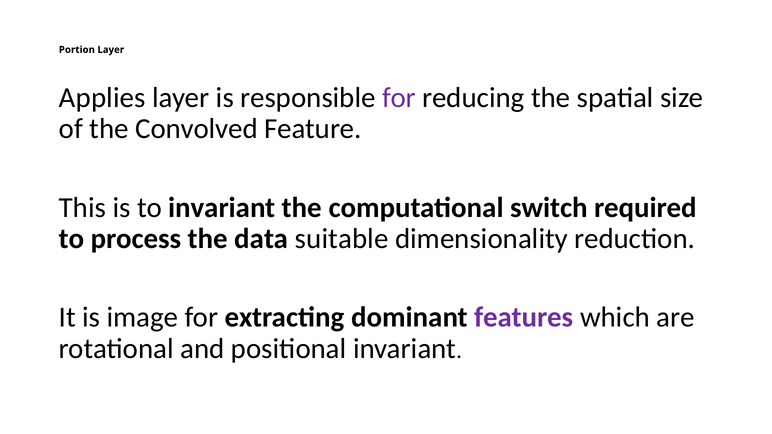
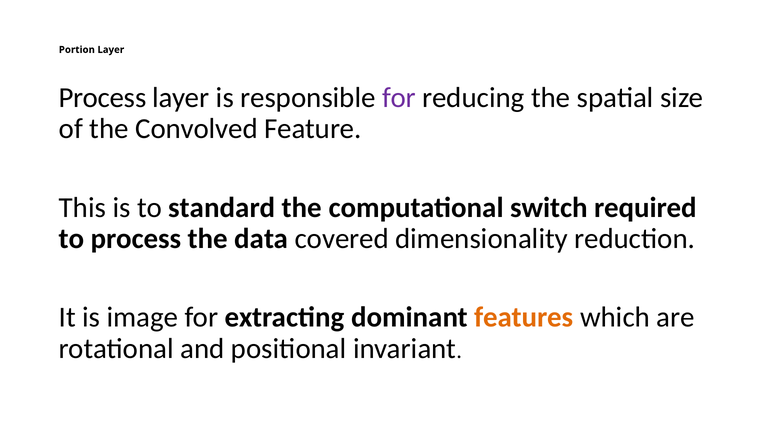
Applies: Applies -> Process (102, 98)
to invariant: invariant -> standard (222, 208)
suitable: suitable -> covered (342, 239)
features colour: purple -> orange (524, 317)
